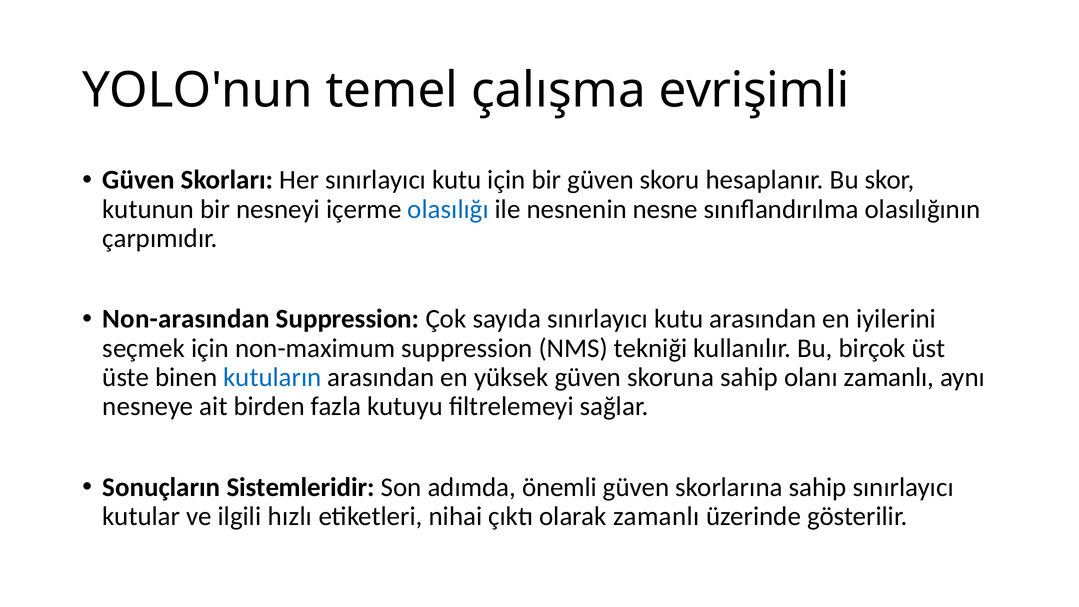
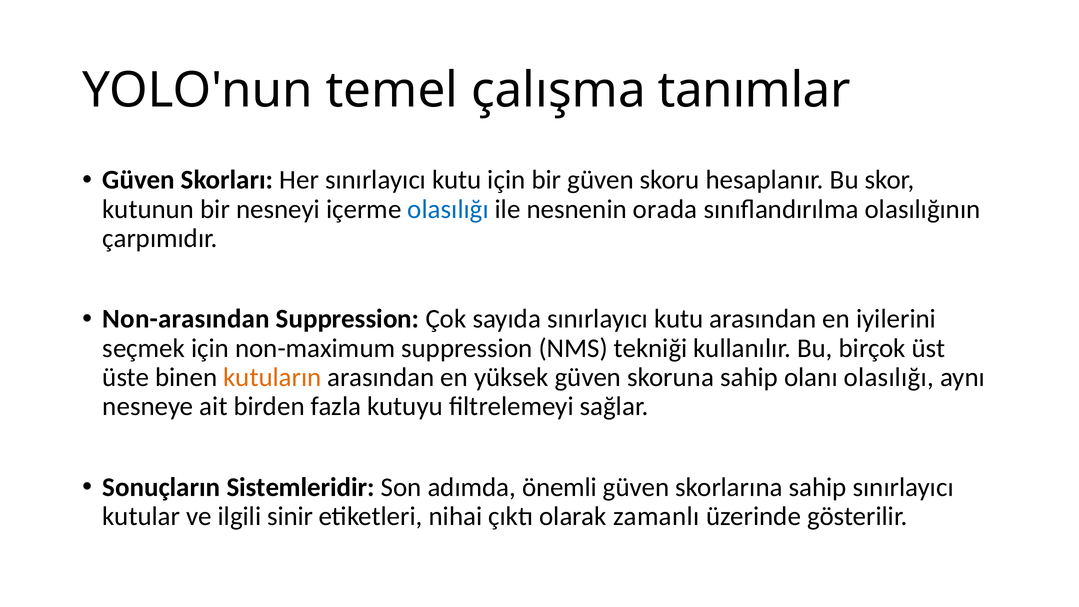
evrişimli: evrişimli -> tanımlar (754, 91)
nesne: nesne -> orada (665, 209)
kutuların colour: blue -> orange (272, 377)
olanı zamanlı: zamanlı -> olasılığı (889, 377)
hızlı: hızlı -> sinir (290, 516)
